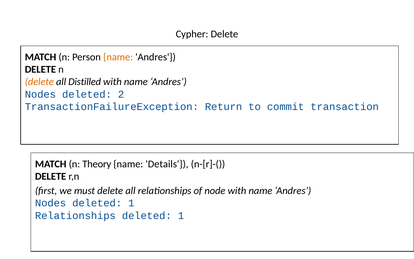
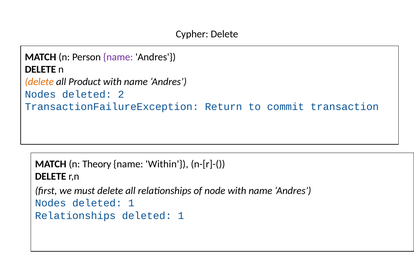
name colour: orange -> purple (118, 57)
Distilled: Distilled -> Product (85, 82)
Details: Details -> Within (167, 164)
